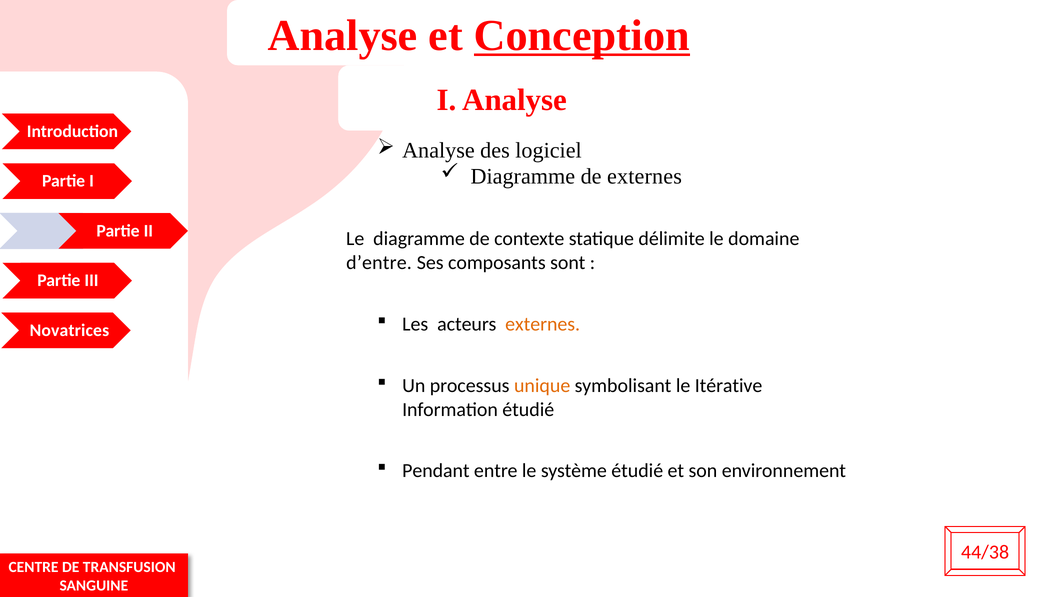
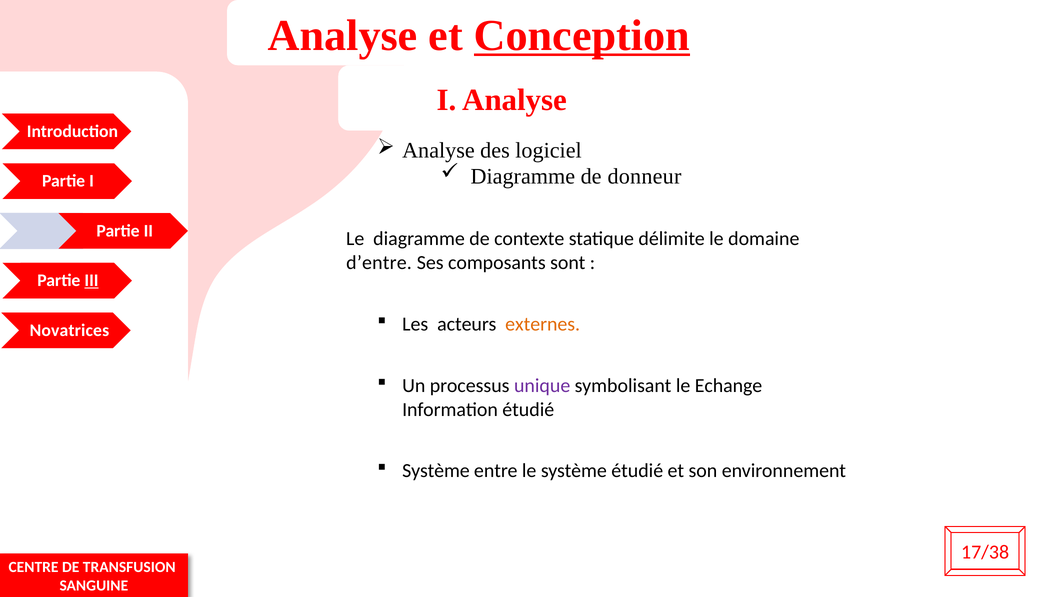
de externes: externes -> donneur (644, 177)
III underline: none -> present (91, 281)
unique colour: orange -> purple (542, 386)
Itérative: Itérative -> Echange (729, 386)
Pendant: Pendant -> Système (436, 471)
44/38: 44/38 -> 17/38 (985, 553)
